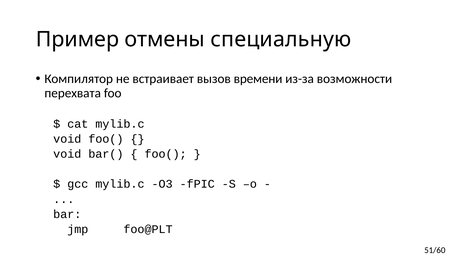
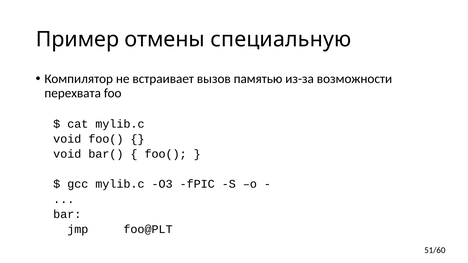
времени: времени -> памятью (258, 79)
